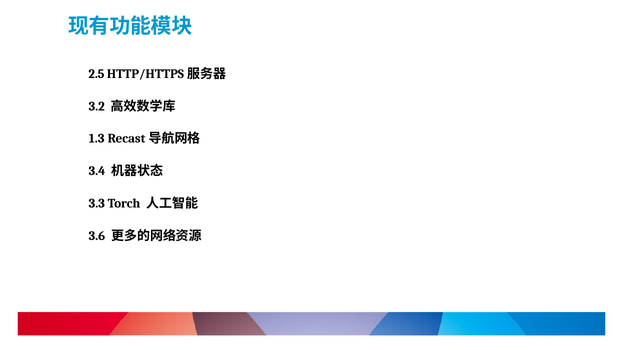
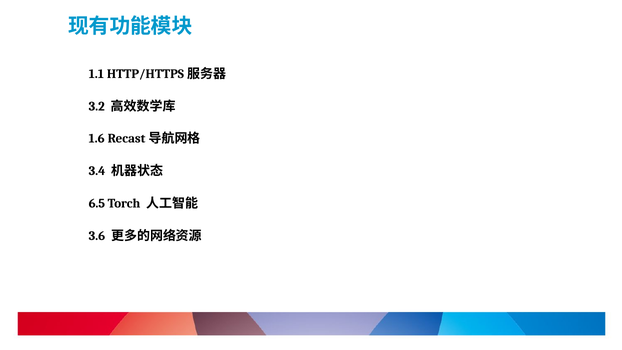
2.5: 2.5 -> 1.1 (96, 74)
1.3: 1.3 -> 1.6 (97, 139)
3.3: 3.3 -> 6.5 (97, 203)
